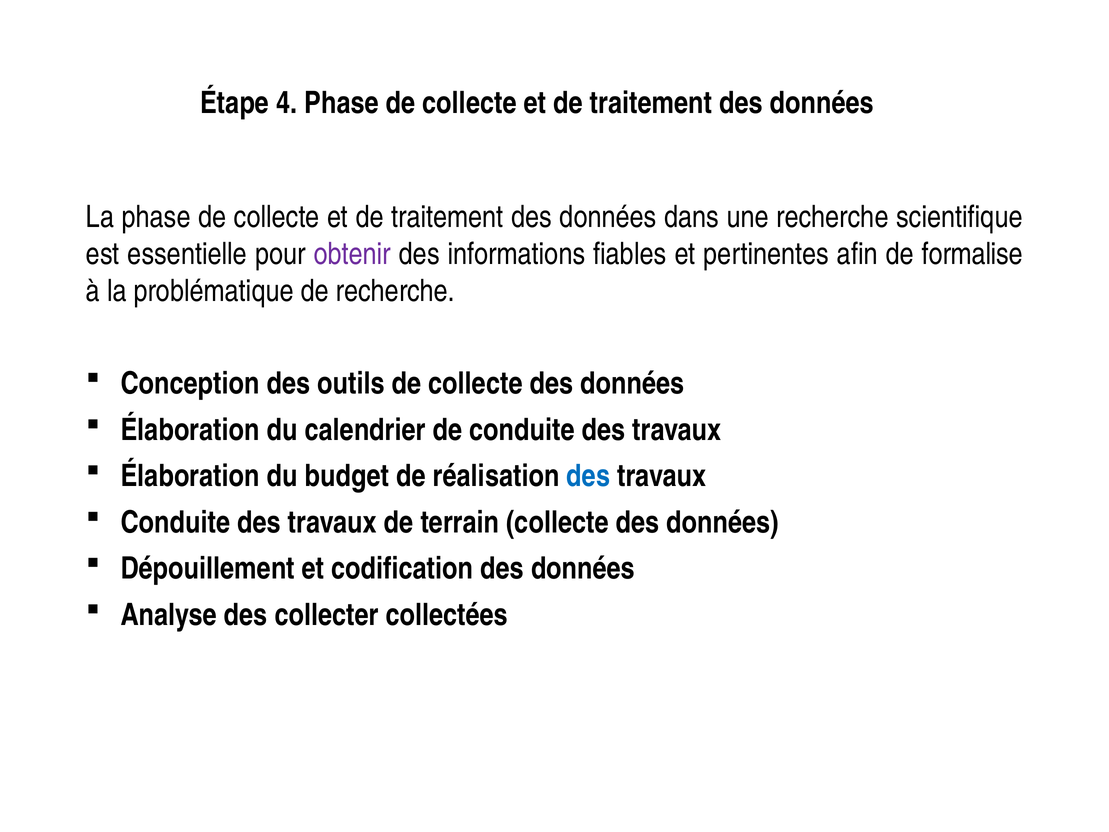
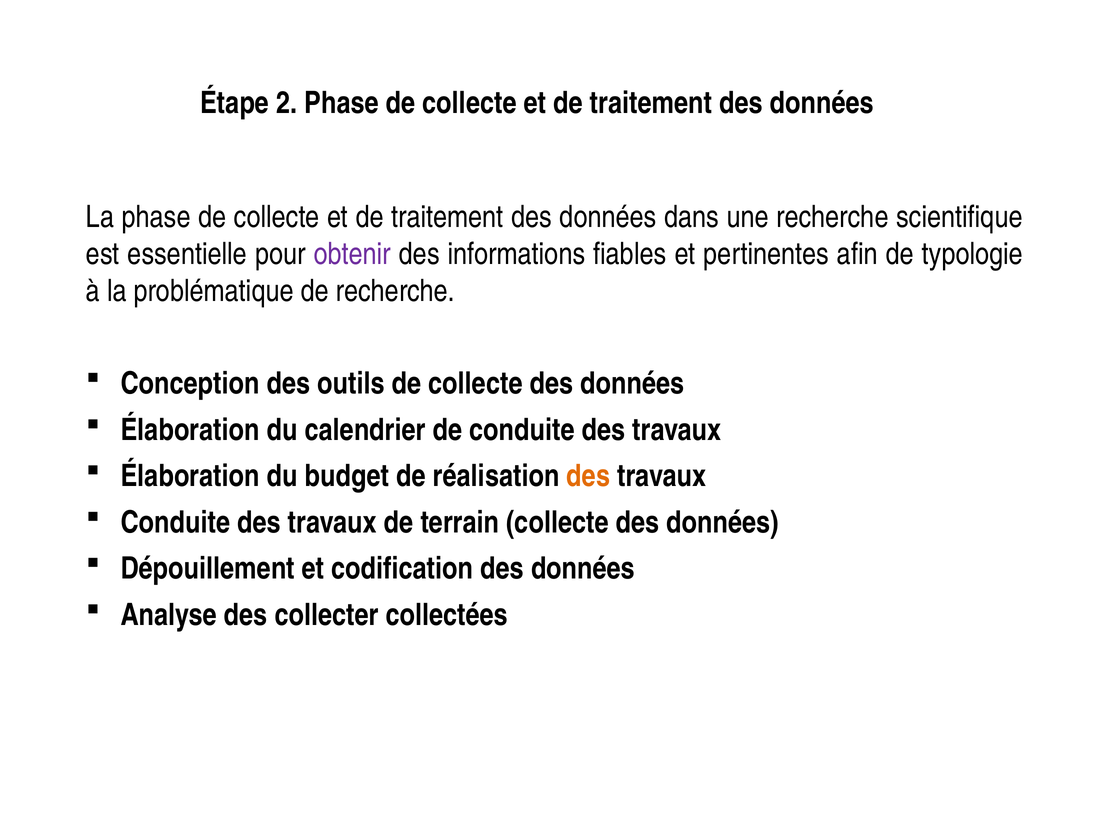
4: 4 -> 2 (287, 103)
formalise: formalise -> typologie (972, 254)
des colour: blue -> orange (588, 476)
